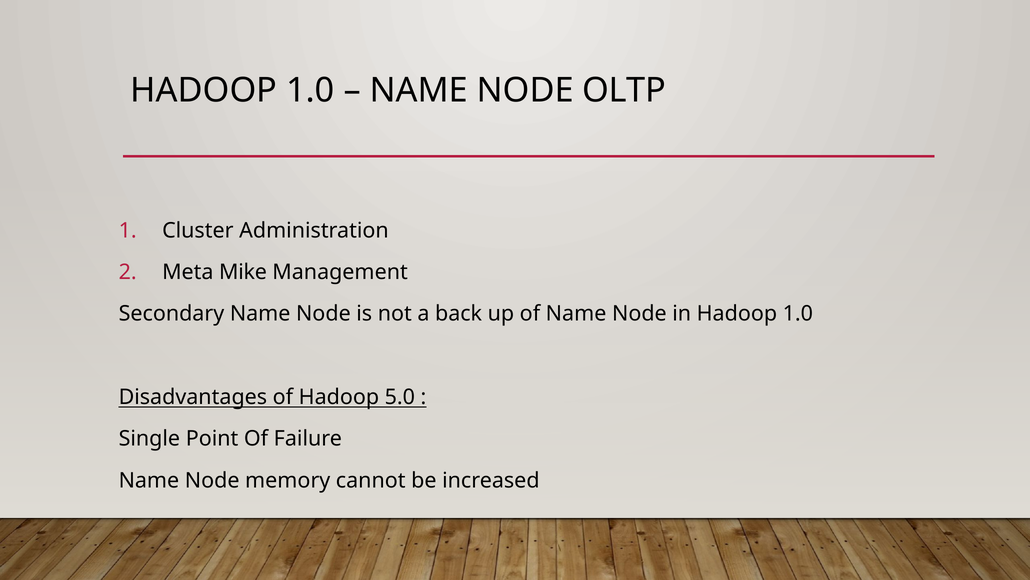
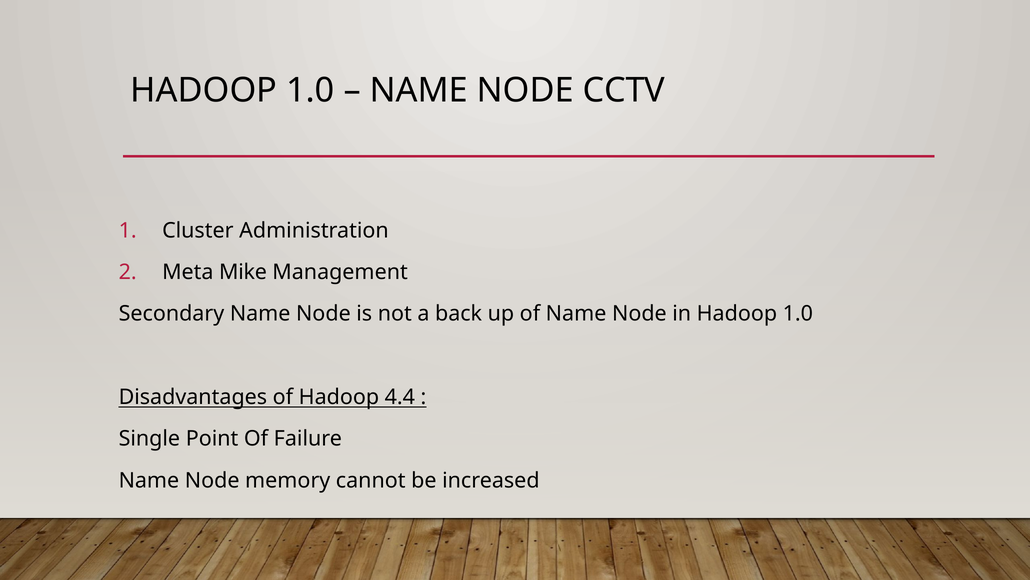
OLTP: OLTP -> CCTV (624, 90)
5.0: 5.0 -> 4.4 (400, 397)
